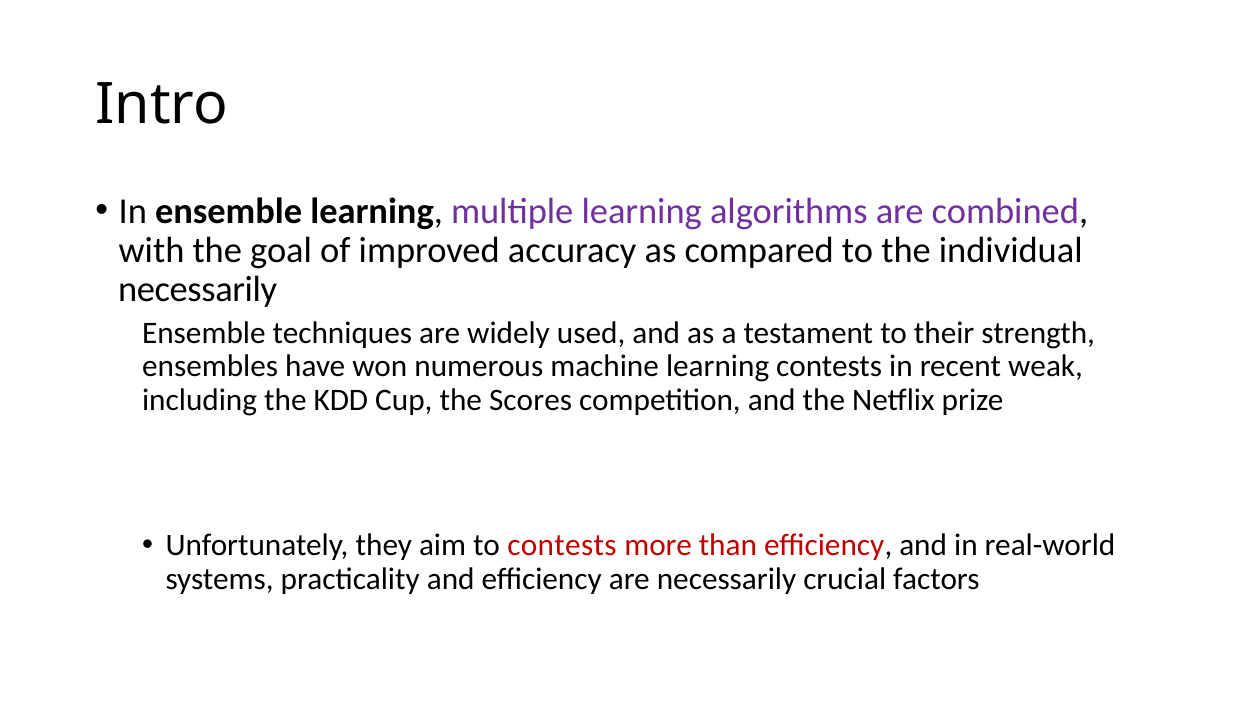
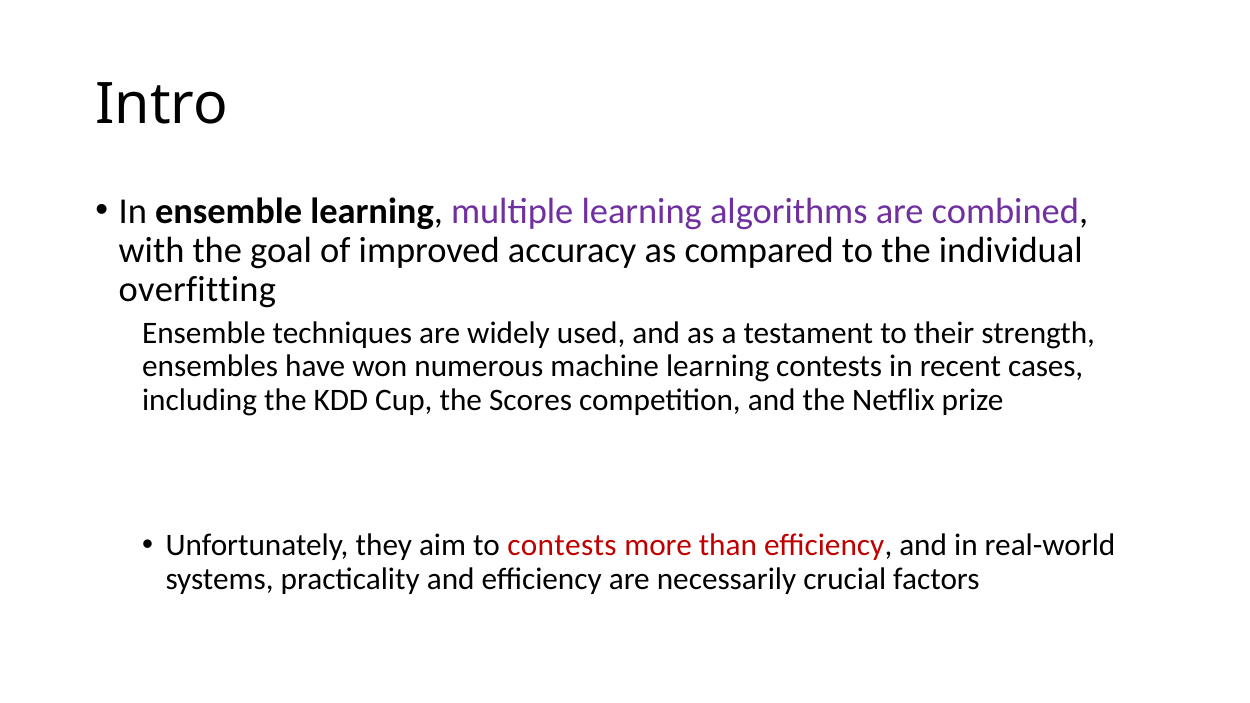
necessarily: necessarily -> overfitting (197, 290)
weak: weak -> cases (1046, 367)
